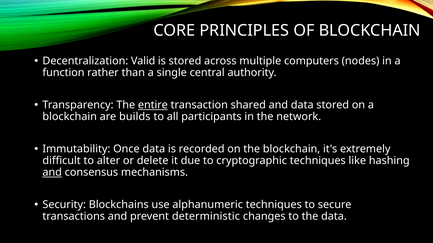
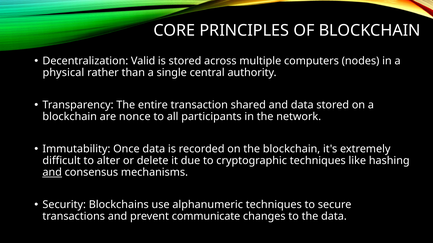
function: function -> physical (63, 73)
entire underline: present -> none (153, 105)
builds: builds -> nonce (135, 117)
deterministic: deterministic -> communicate (206, 217)
